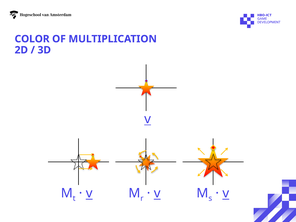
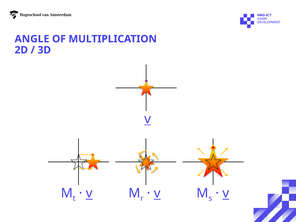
COLOR: COLOR -> ANGLE (32, 39)
